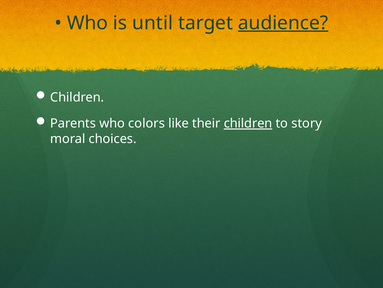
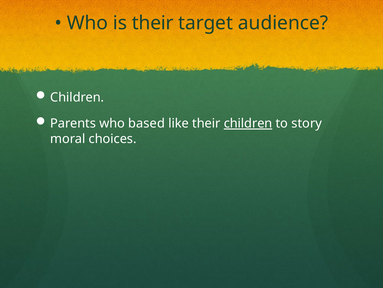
is until: until -> their (153, 23)
audience underline: present -> none (283, 23)
colors: colors -> based (147, 123)
